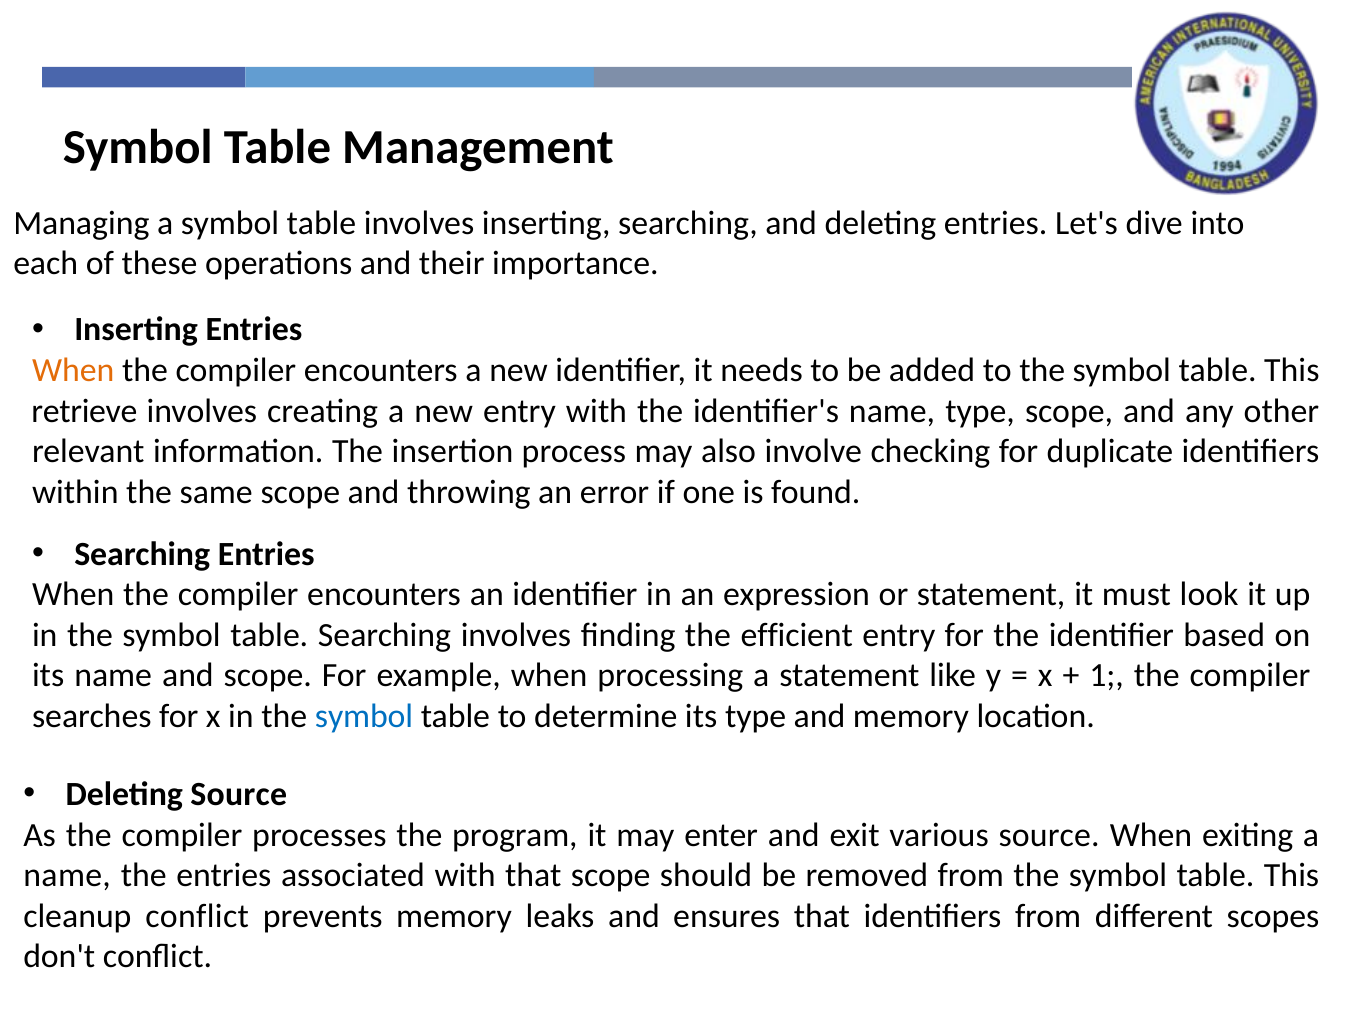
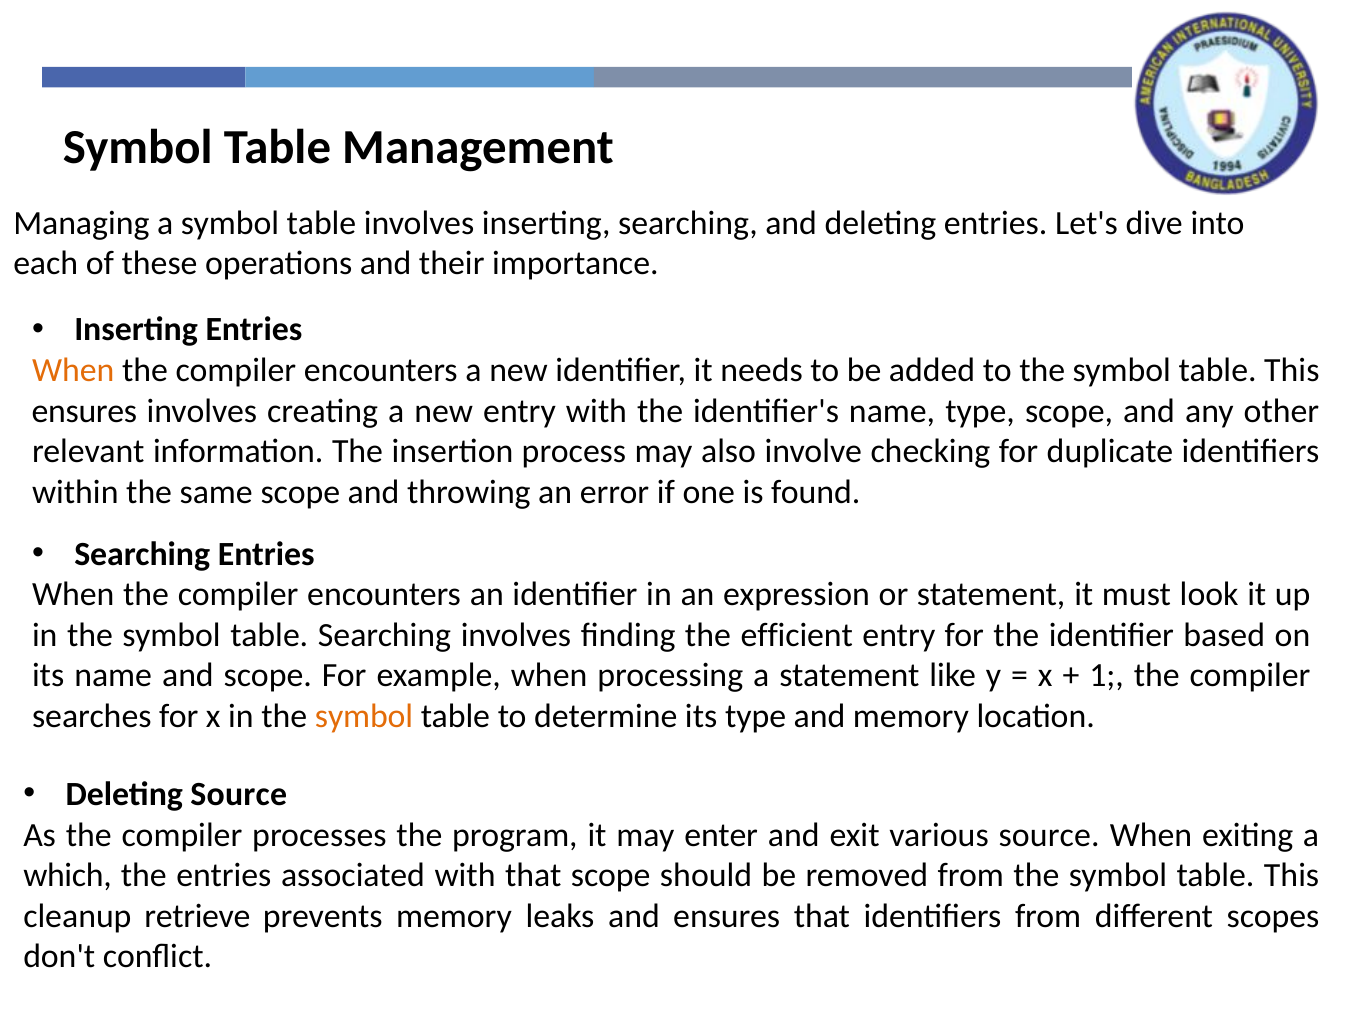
retrieve: retrieve -> ensures (84, 411)
symbol colour: blue -> orange (364, 716)
name: name -> which (67, 875)
cleanup conflict: conflict -> retrieve (197, 916)
